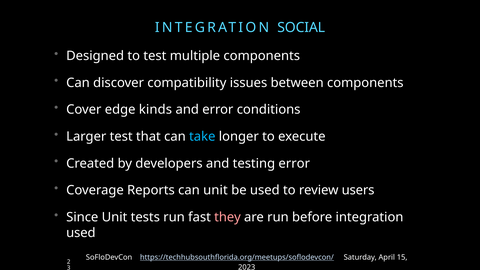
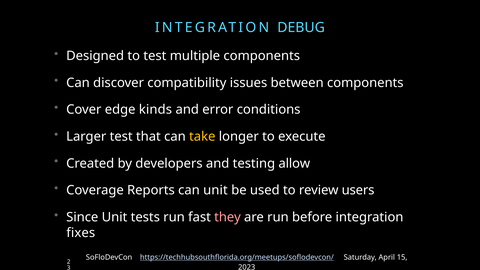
SOCIAL: SOCIAL -> DEBUG (301, 28)
take colour: light blue -> yellow (202, 136)
testing error: error -> allow (294, 163)
used: used -> fixes (81, 233)
